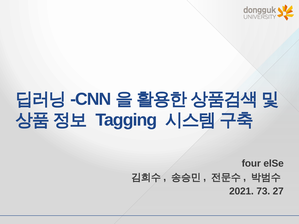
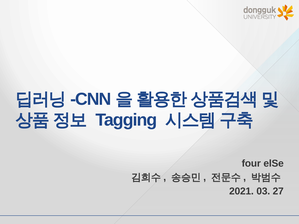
73: 73 -> 03 (263, 191)
